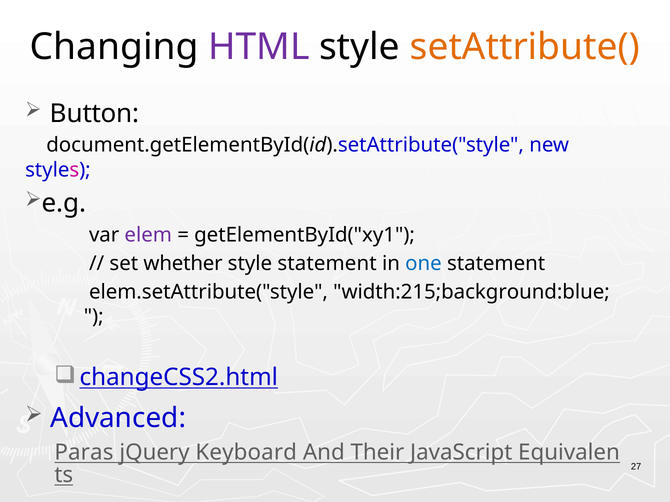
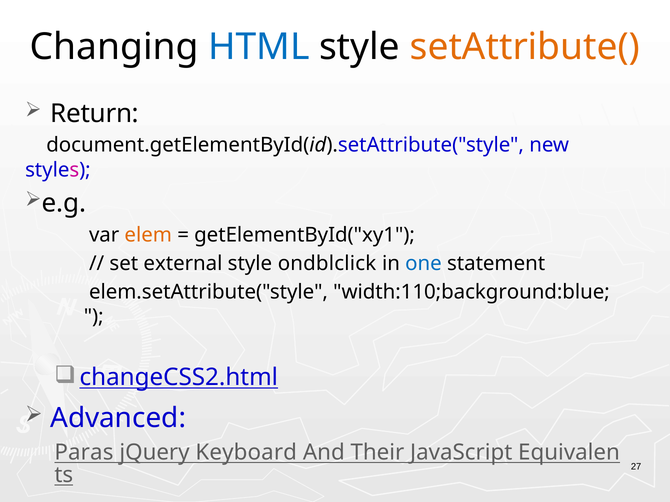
HTML colour: purple -> blue (259, 47)
Button: Button -> Return (95, 114)
elem colour: purple -> orange (148, 235)
whether: whether -> external (183, 264)
style statement: statement -> ondblclick (327, 264)
width:215;background:blue: width:215;background:blue -> width:110;background:blue (471, 292)
